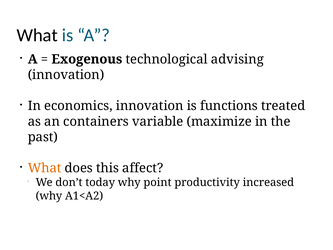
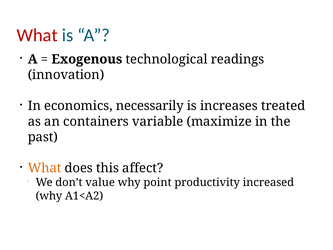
What colour: black -> red (37, 35)
advising: advising -> readings (238, 59)
economics innovation: innovation -> necessarily (150, 106)
functions: functions -> increases (229, 106)
today: today -> value (100, 182)
